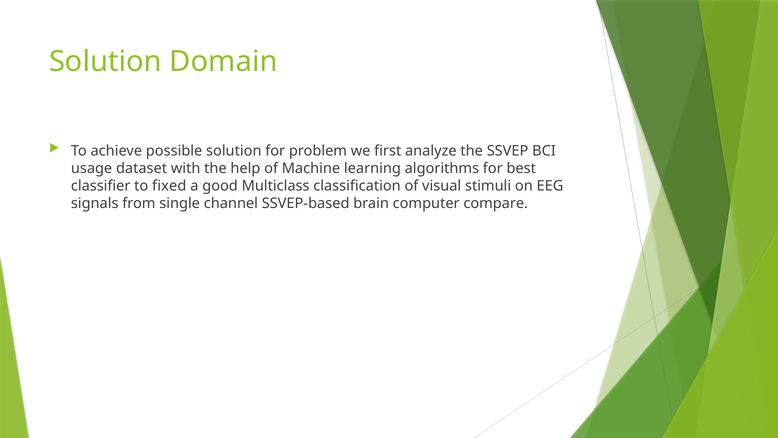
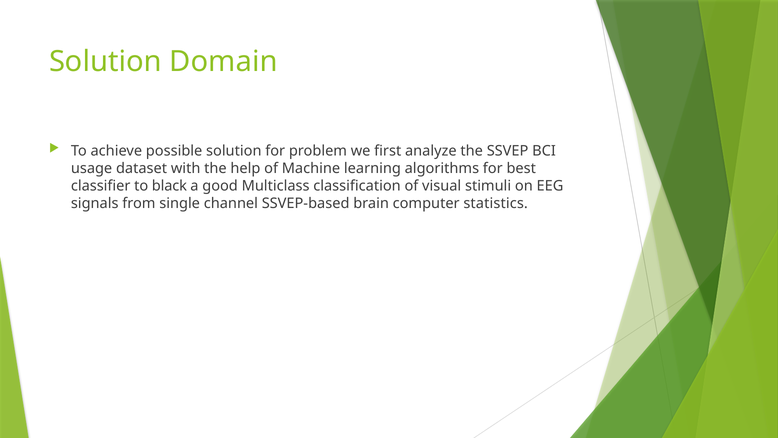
fixed: fixed -> black (169, 186)
compare: compare -> statistics (496, 203)
